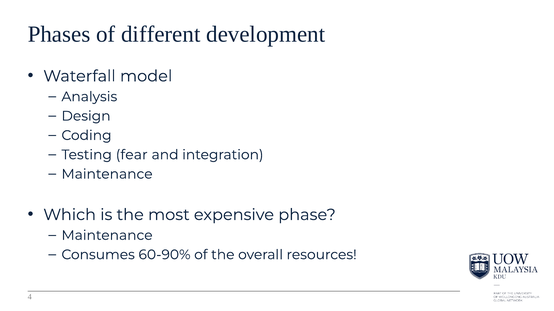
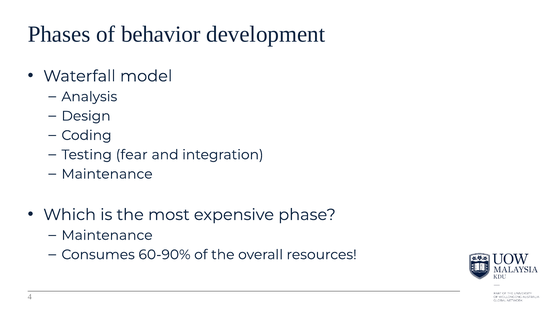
different: different -> behavior (161, 34)
